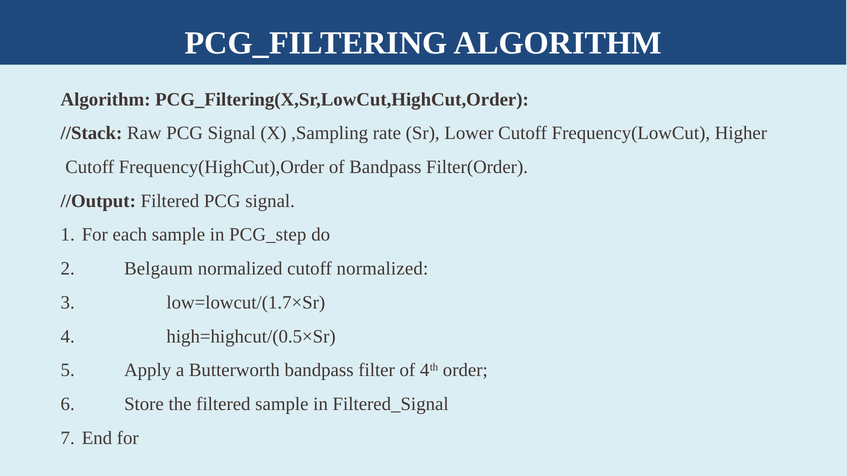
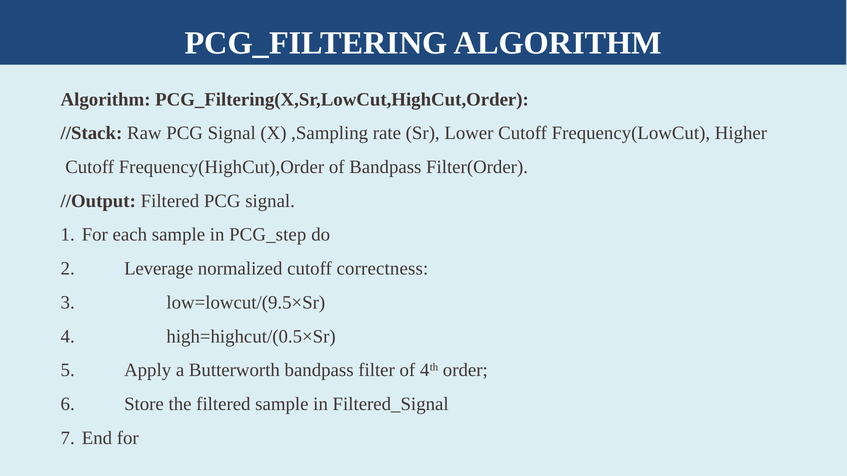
Belgaum: Belgaum -> Leverage (159, 269)
cutoff normalized: normalized -> correctness (382, 269)
low=lowcut/(1.7×Sr: low=lowcut/(1.7×Sr -> low=lowcut/(9.5×Sr (246, 303)
